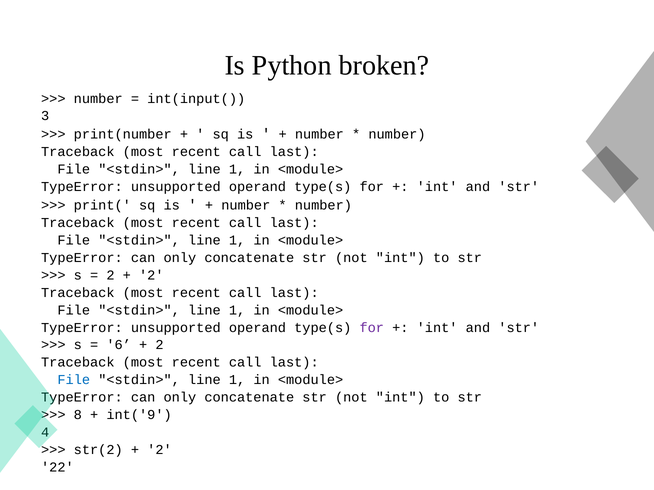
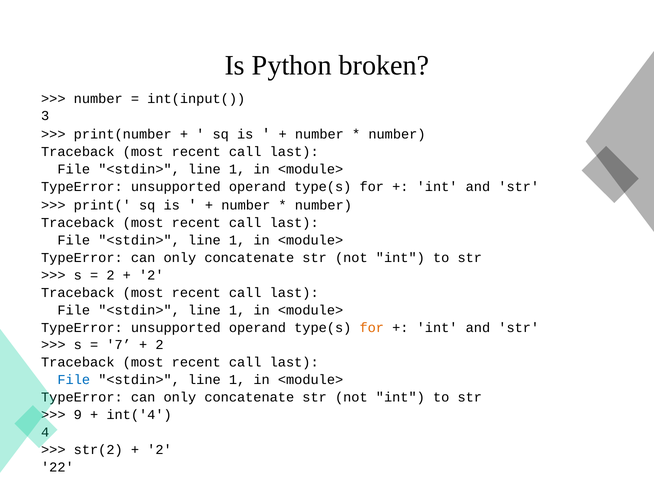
for colour: purple -> orange (372, 328)
6: 6 -> 7 (119, 345)
8: 8 -> 9 (78, 415)
int('9: int('9 -> int('4 (139, 415)
